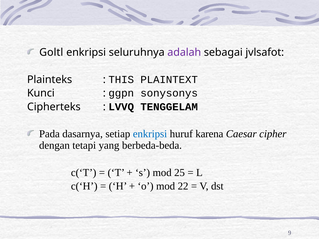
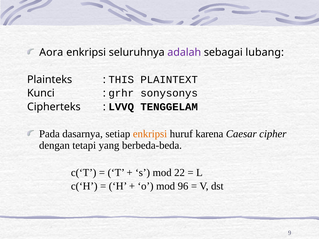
Goltl: Goltl -> Aora (51, 52)
jvlsafot: jvlsafot -> lubang (265, 52)
ggpn: ggpn -> grhr (121, 93)
enkripsi colour: blue -> orange (150, 134)
25: 25 -> 22 (180, 173)
22: 22 -> 96 (183, 186)
